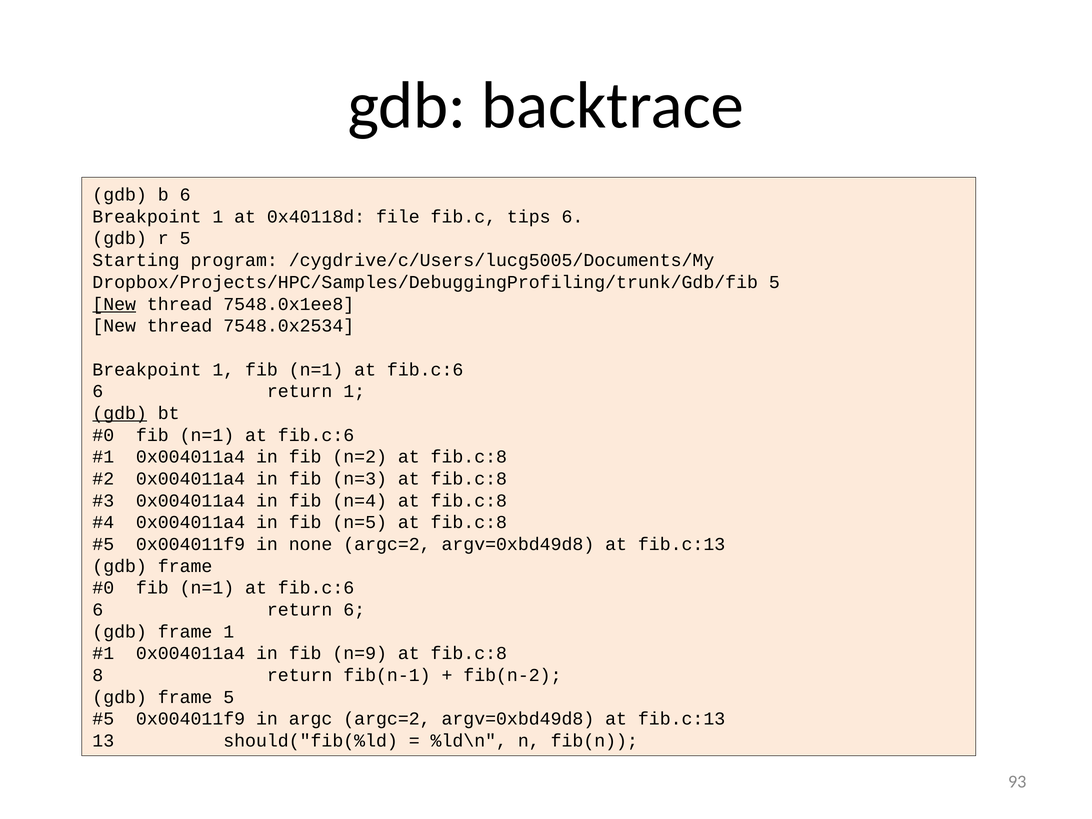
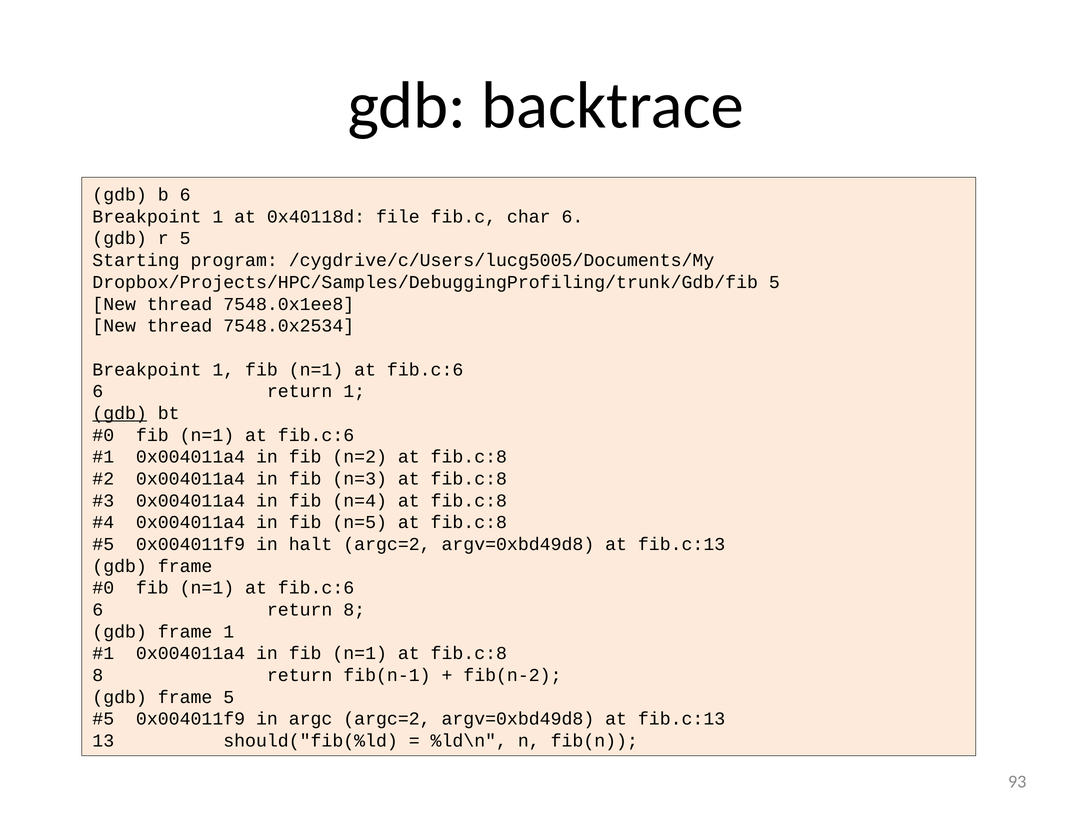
tips: tips -> char (529, 217)
New underline: present -> none (114, 304)
none: none -> halt (311, 544)
return 6: 6 -> 8 (354, 610)
in fib n=9: n=9 -> n=1 (360, 653)
